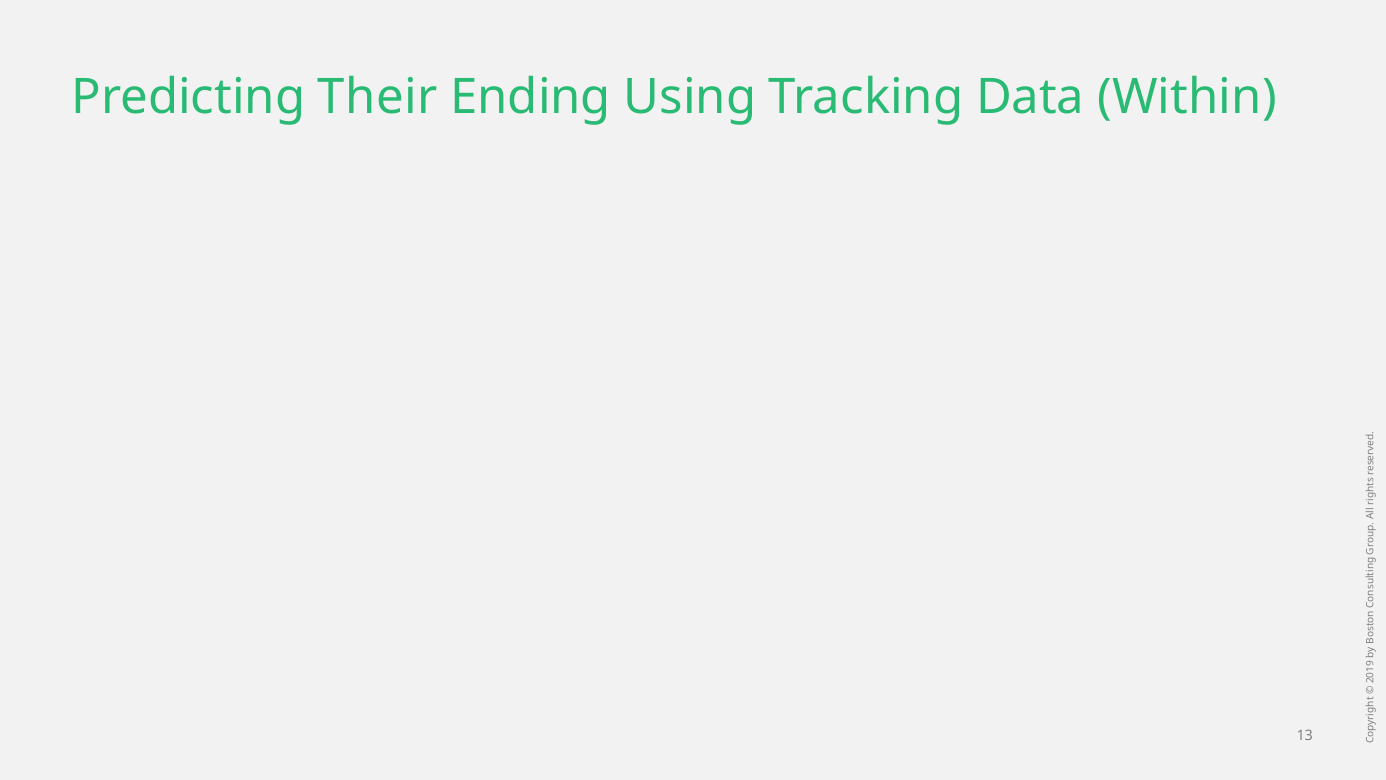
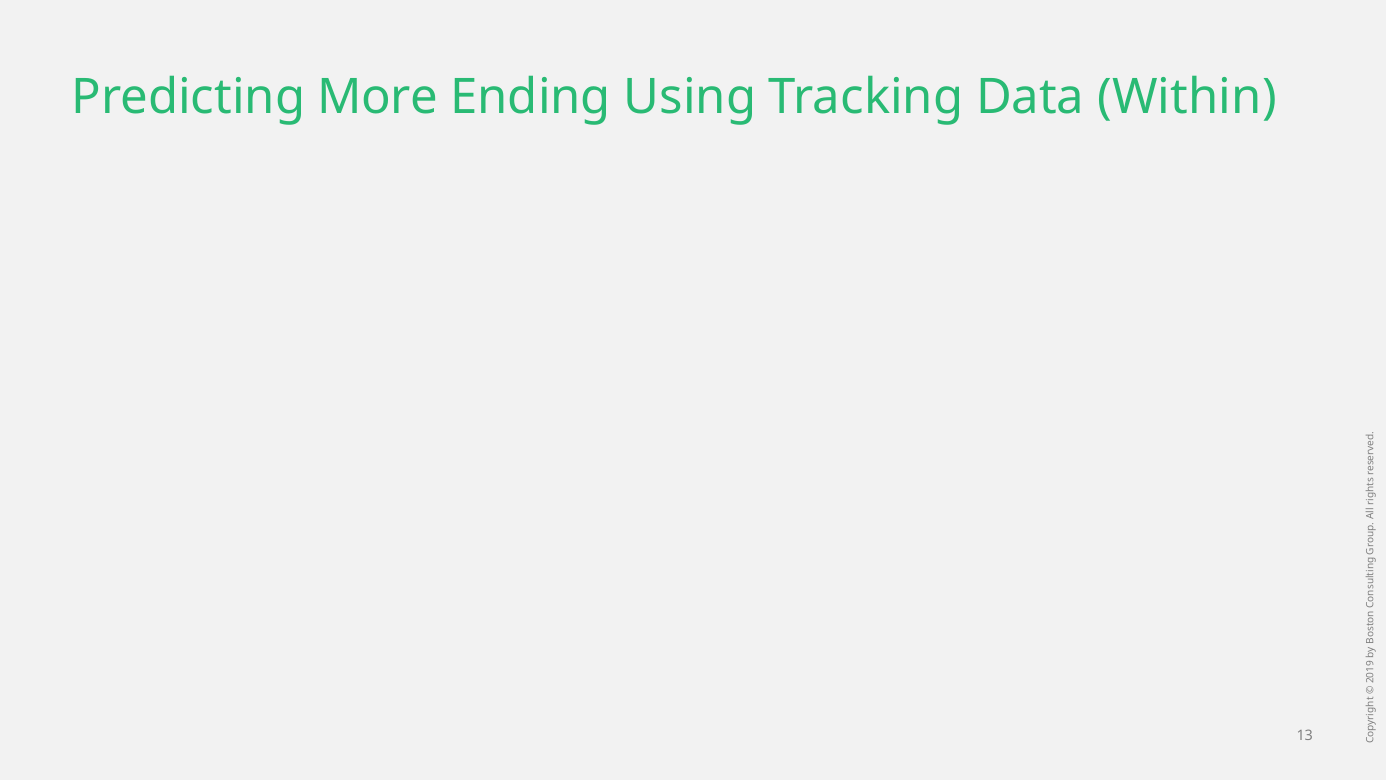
Their: Their -> More (378, 97)
